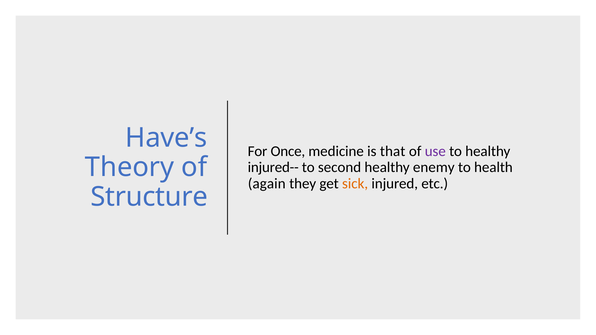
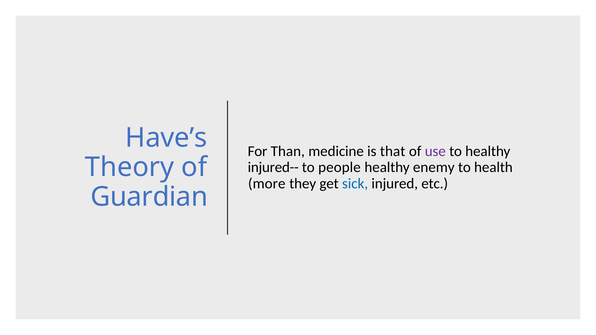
Once: Once -> Than (288, 151)
second: second -> people (339, 168)
again: again -> more (267, 184)
sick colour: orange -> blue (355, 184)
Structure: Structure -> Guardian (149, 197)
